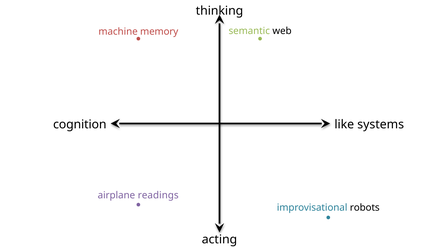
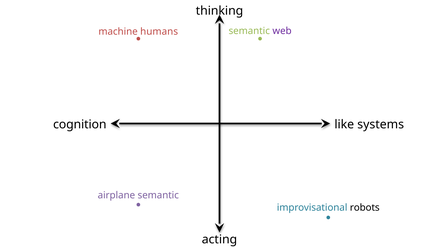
web colour: black -> purple (282, 31)
memory: memory -> humans (159, 32)
airplane readings: readings -> semantic (158, 195)
